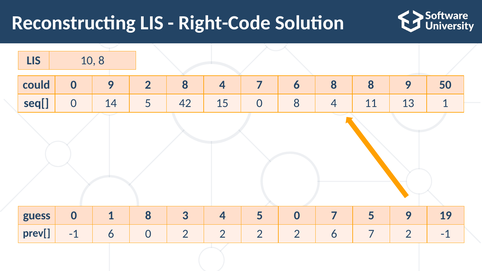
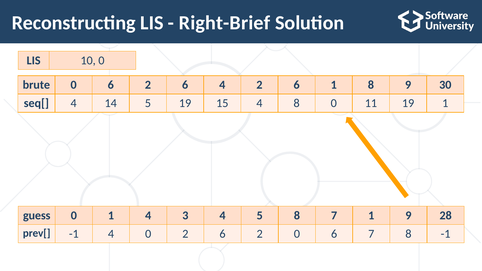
Right-Code: Right-Code -> Right-Brief (225, 23)
10 8: 8 -> 0 (101, 61)
could: could -> brute (36, 85)
9: 9 -> 6 (111, 85)
8: 8 -> 6 (185, 85)
4 7: 7 -> 2 (259, 85)
6 8: 8 -> 1 (334, 85)
50: 50 -> 30 (445, 85)
seq[ 0: 0 -> 4 (74, 103)
5 42: 42 -> 19 (185, 103)
15 0: 0 -> 4 (259, 103)
4: 4 -> 0 (334, 103)
11 13: 13 -> 19 (408, 103)
1 8: 8 -> 4 (148, 215)
5 0: 0 -> 8 (297, 215)
7 5: 5 -> 1 (371, 215)
19: 19 -> 28 (446, 215)
-1 6: 6 -> 4 (111, 234)
0 2 2: 2 -> 6 (223, 234)
2: 2 -> 0 (297, 234)
7 2: 2 -> 8 (408, 234)
